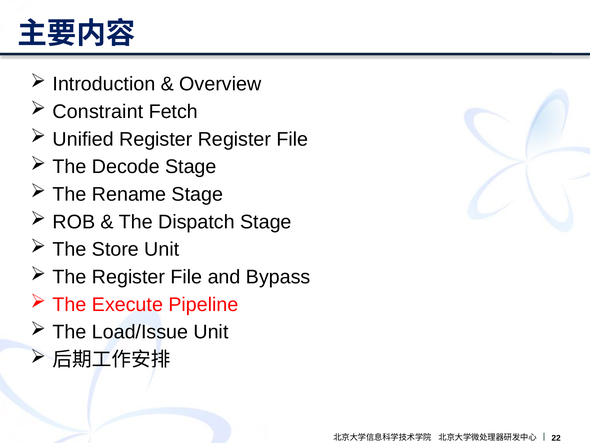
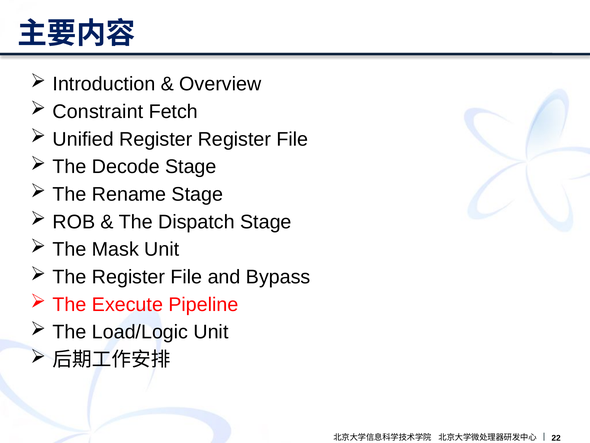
Store: Store -> Mask (115, 249)
Load/Issue: Load/Issue -> Load/Logic (140, 332)
